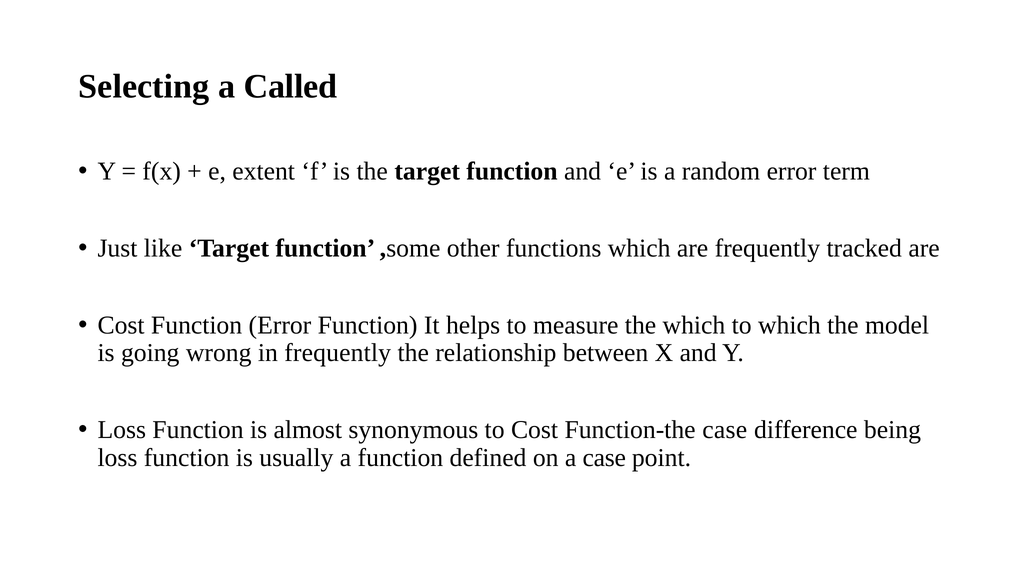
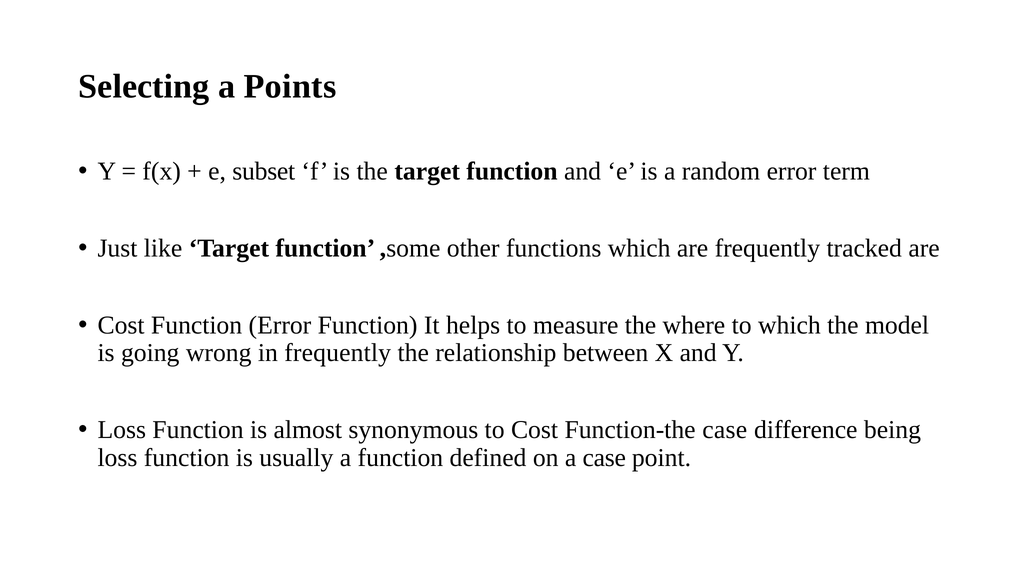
Called: Called -> Points (290, 86)
extent: extent -> subset (264, 171)
the which: which -> where (694, 325)
